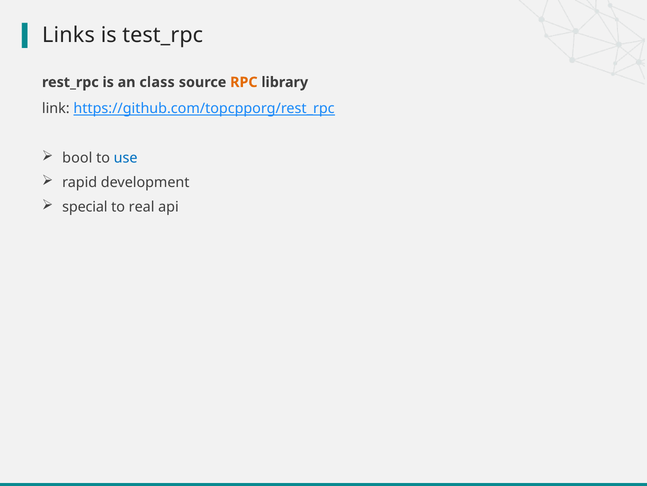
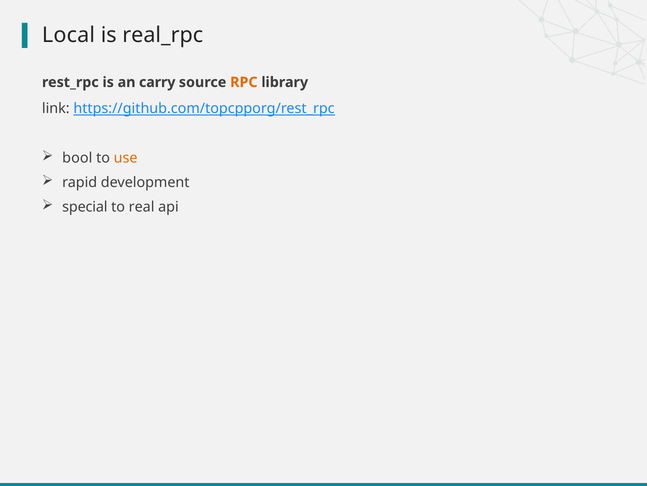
Links: Links -> Local (68, 35)
test_rpc: test_rpc -> real_rpc (163, 35)
class: class -> carry (157, 82)
use colour: blue -> orange (126, 158)
